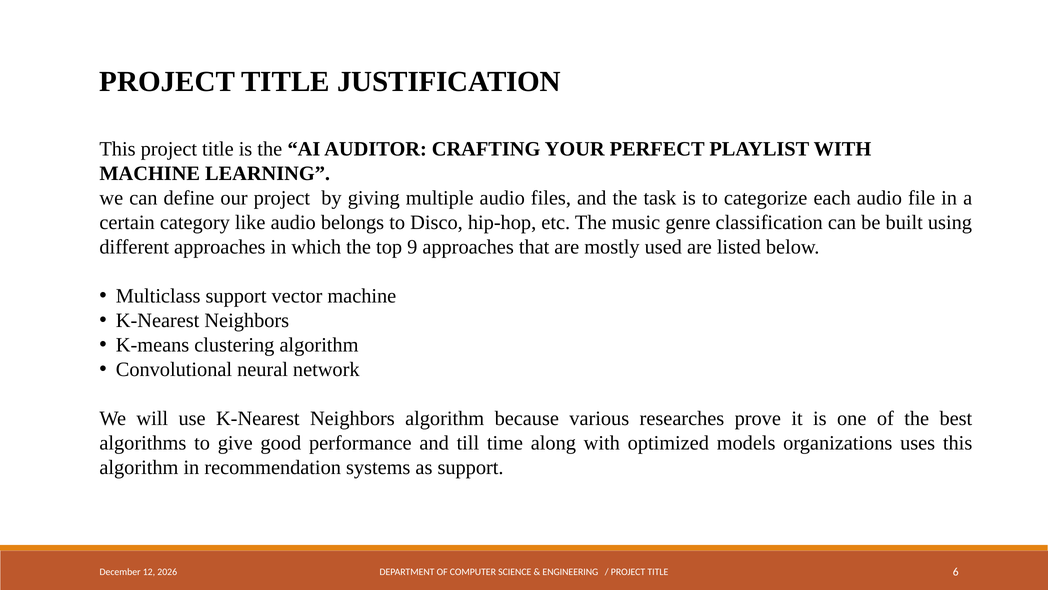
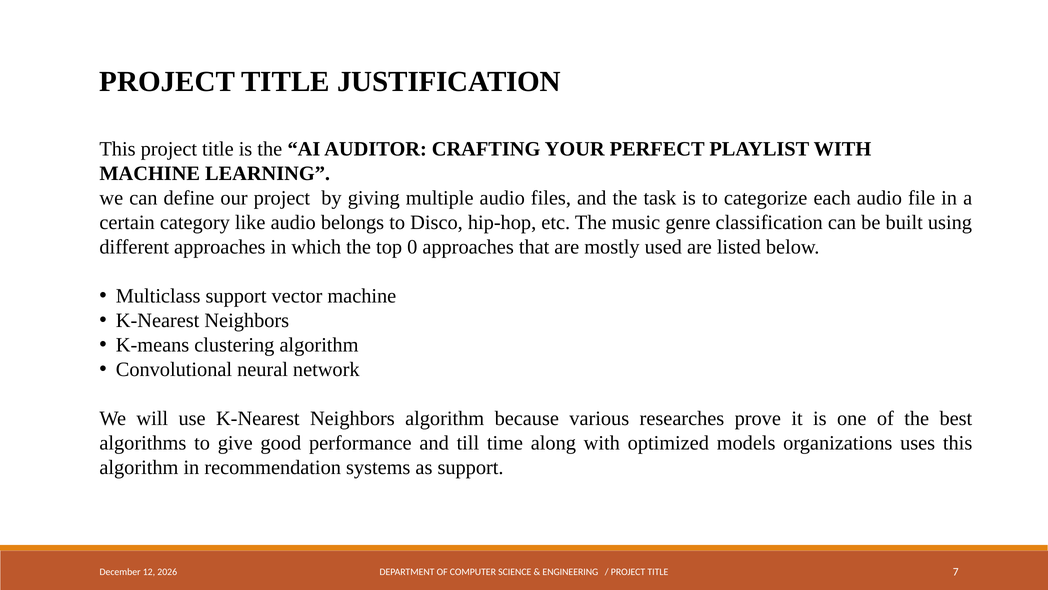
9: 9 -> 0 (412, 247)
6: 6 -> 7 (956, 572)
